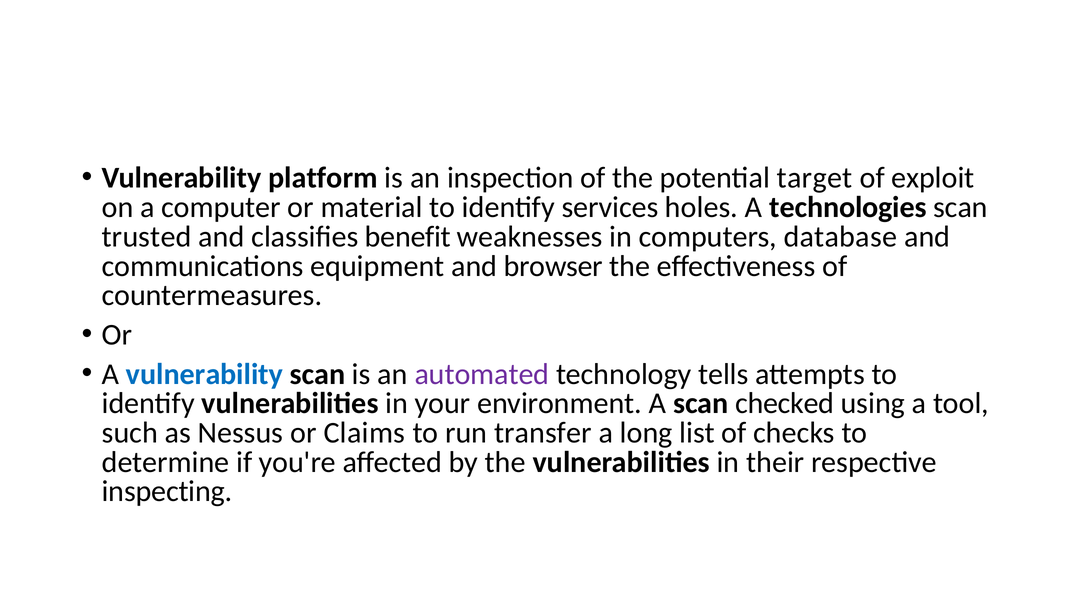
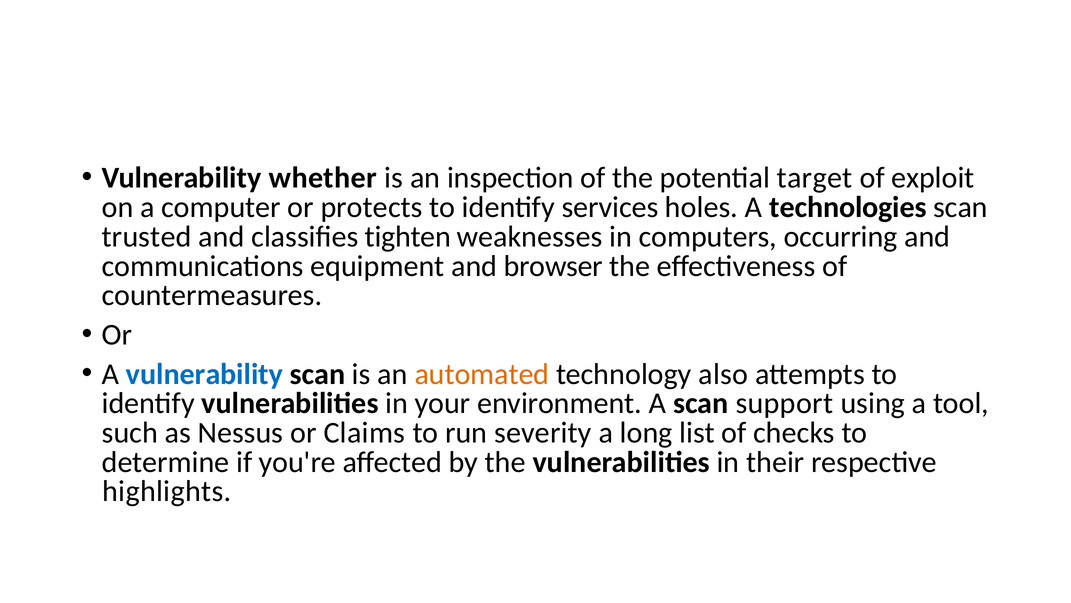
platform: platform -> whether (323, 178)
material: material -> protects (372, 207)
benefit: benefit -> tighten (408, 236)
database: database -> occurring (841, 236)
automated colour: purple -> orange (482, 374)
tells: tells -> also (723, 374)
checked: checked -> support (784, 403)
transfer: transfer -> severity (543, 432)
inspecting: inspecting -> highlights (167, 491)
